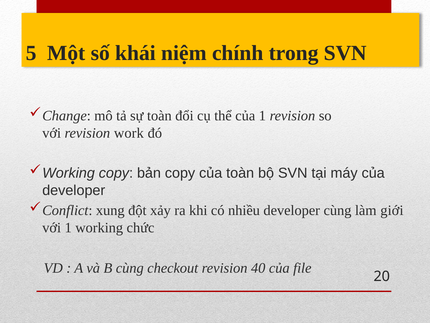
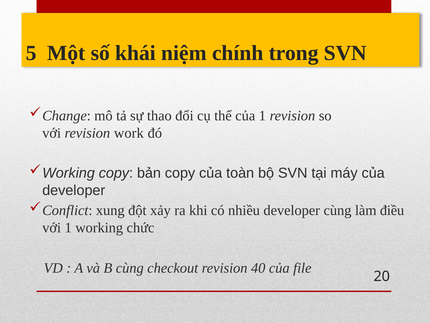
sự toàn: toàn -> thao (159, 116)
giới: giới -> điều (392, 210)
